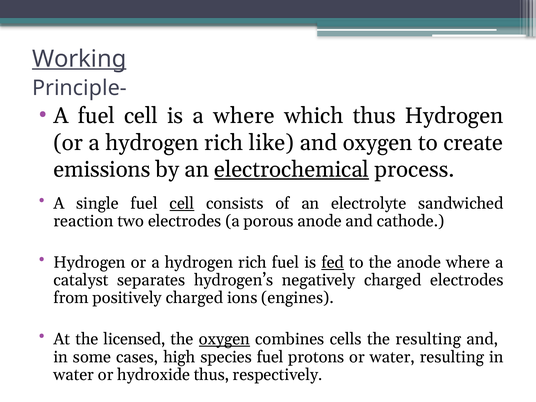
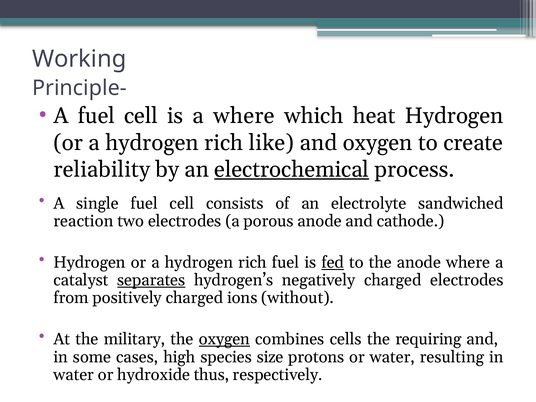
Working underline: present -> none (79, 59)
which thus: thus -> heat (374, 116)
emissions: emissions -> reliability (102, 169)
cell underline: present -> none (182, 204)
separates underline: none -> present (151, 280)
engines: engines -> without (298, 298)
licensed: licensed -> military (135, 339)
the resulting: resulting -> requiring (428, 339)
species fuel: fuel -> size (270, 357)
